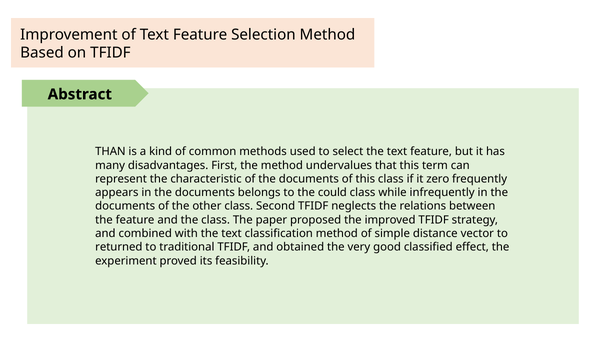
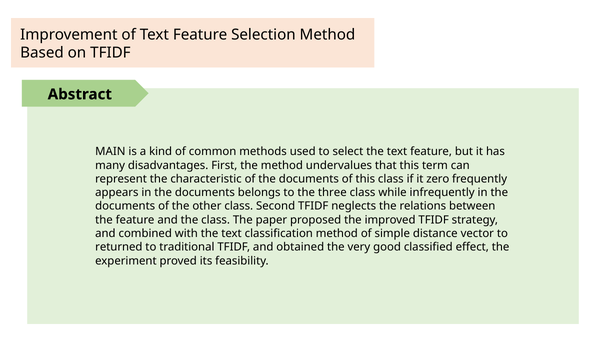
THAN: THAN -> MAIN (110, 152)
could: could -> three (332, 193)
